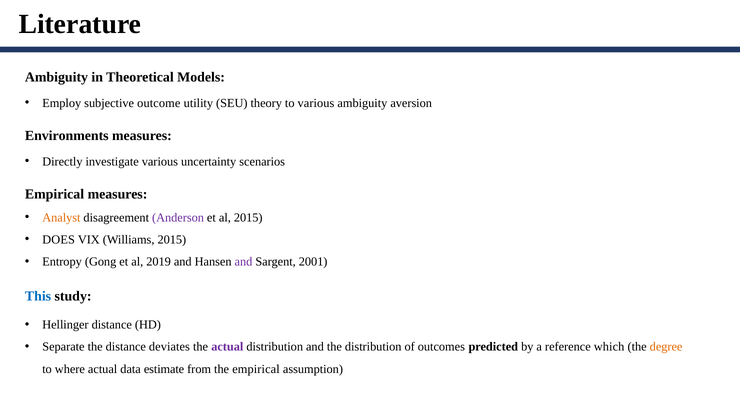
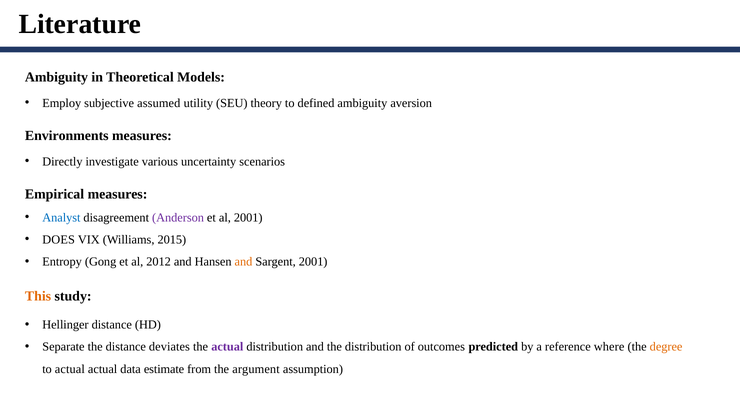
outcome: outcome -> assumed (159, 103)
to various: various -> defined (316, 103)
Analyst colour: orange -> blue (61, 218)
al 2015: 2015 -> 2001 (248, 218)
2019: 2019 -> 2012 (159, 262)
and colour: purple -> orange (243, 262)
This colour: blue -> orange (38, 296)
which: which -> where (609, 347)
to where: where -> actual (70, 369)
the empirical: empirical -> argument (256, 369)
